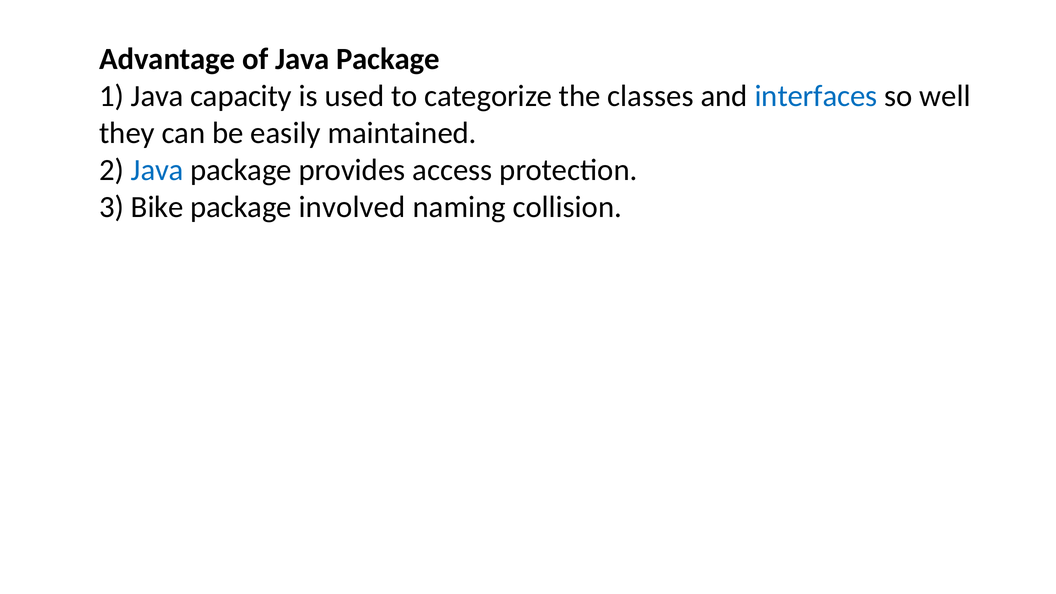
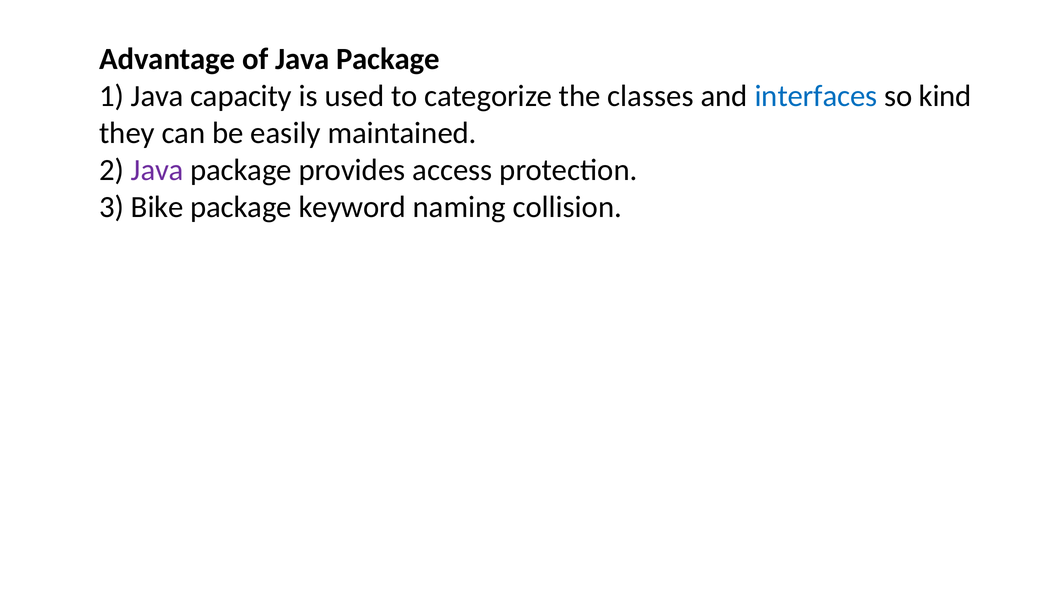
well: well -> kind (945, 96)
Java colour: blue -> purple (157, 170)
involved: involved -> keyword (352, 207)
